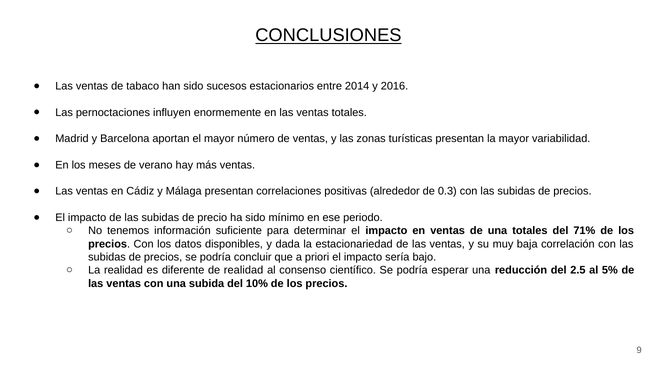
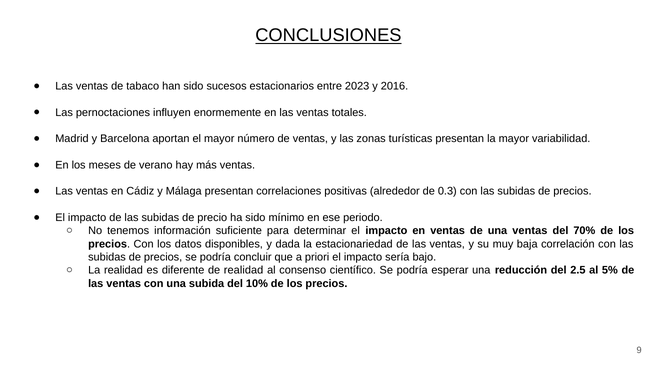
2014: 2014 -> 2023 (357, 86)
una totales: totales -> ventas (530, 231)
71%: 71% -> 70% (584, 231)
